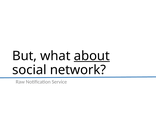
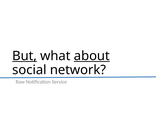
But underline: none -> present (25, 56)
